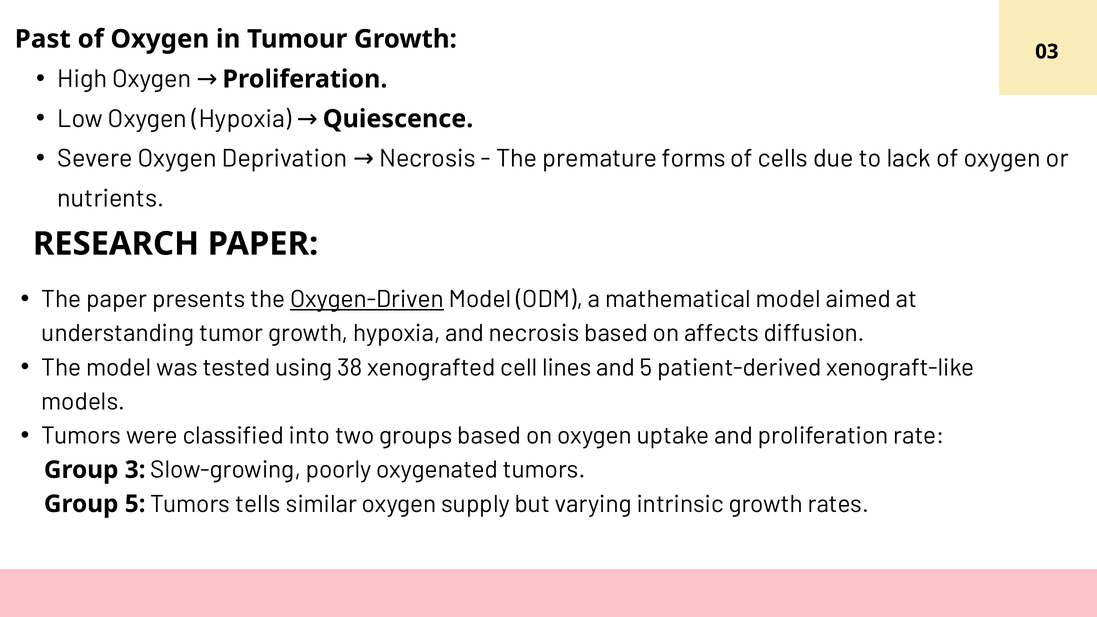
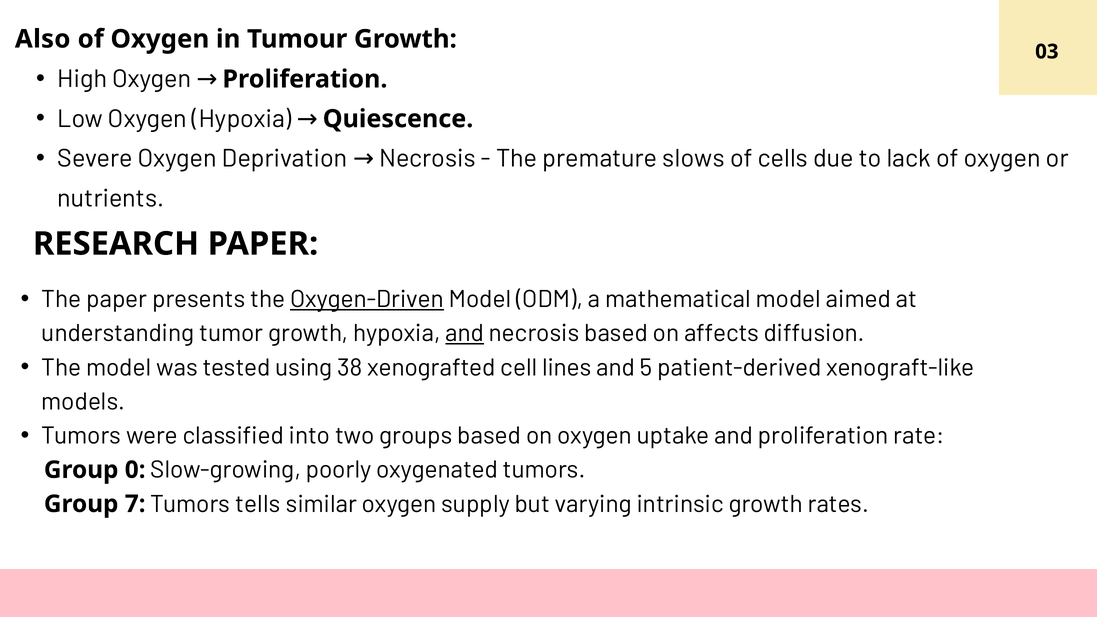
Past: Past -> Also (43, 39)
forms: forms -> slows (694, 159)
and underline: none -> present (465, 333)
3: 3 -> 0 (135, 470)
Group 5: 5 -> 7 (135, 504)
